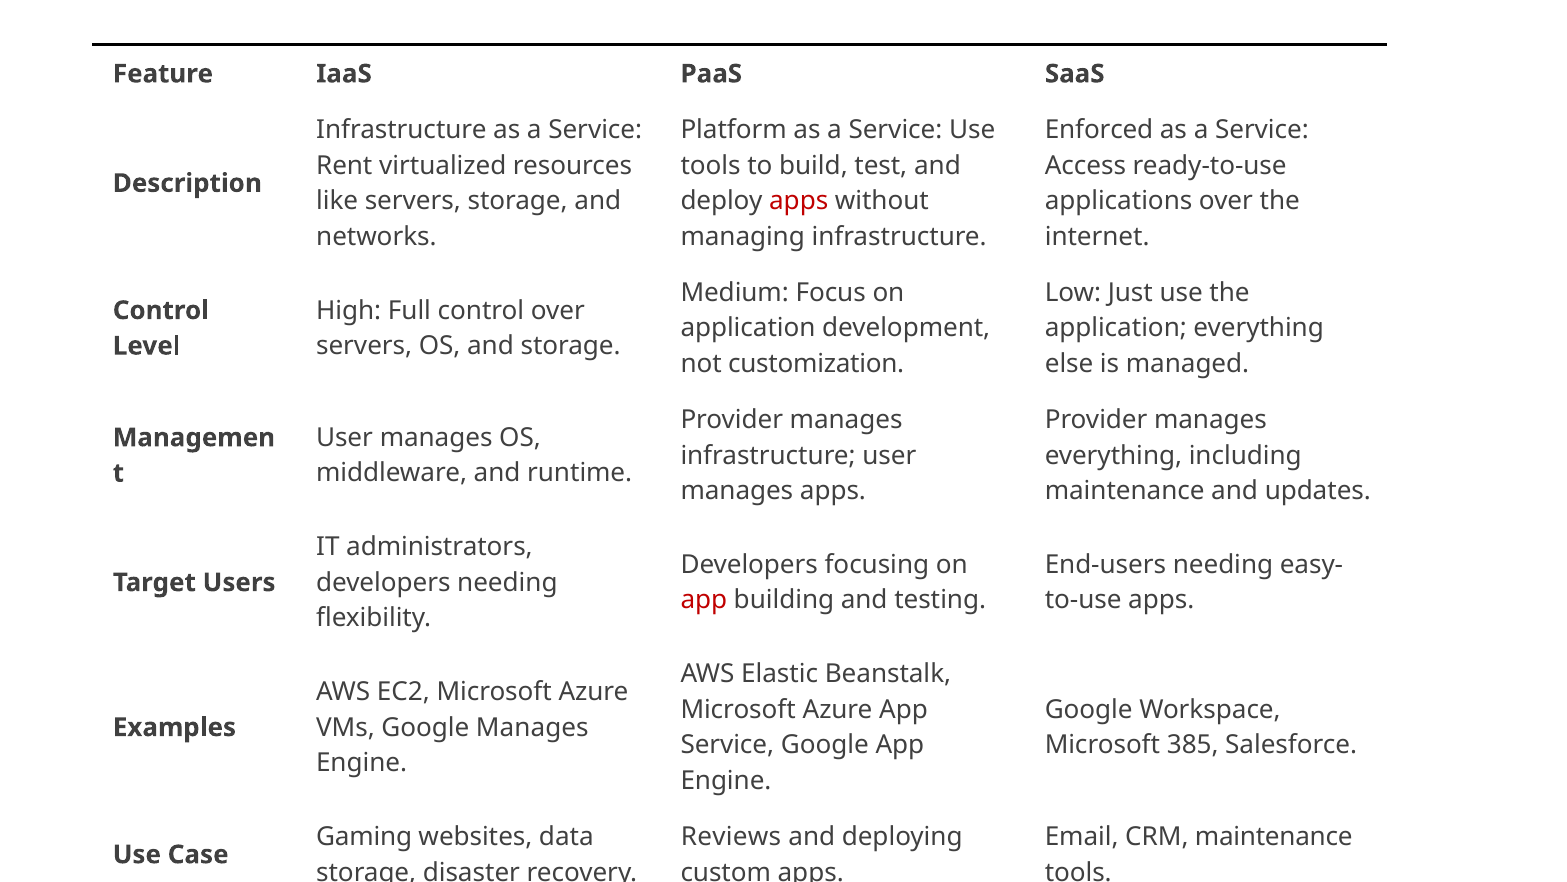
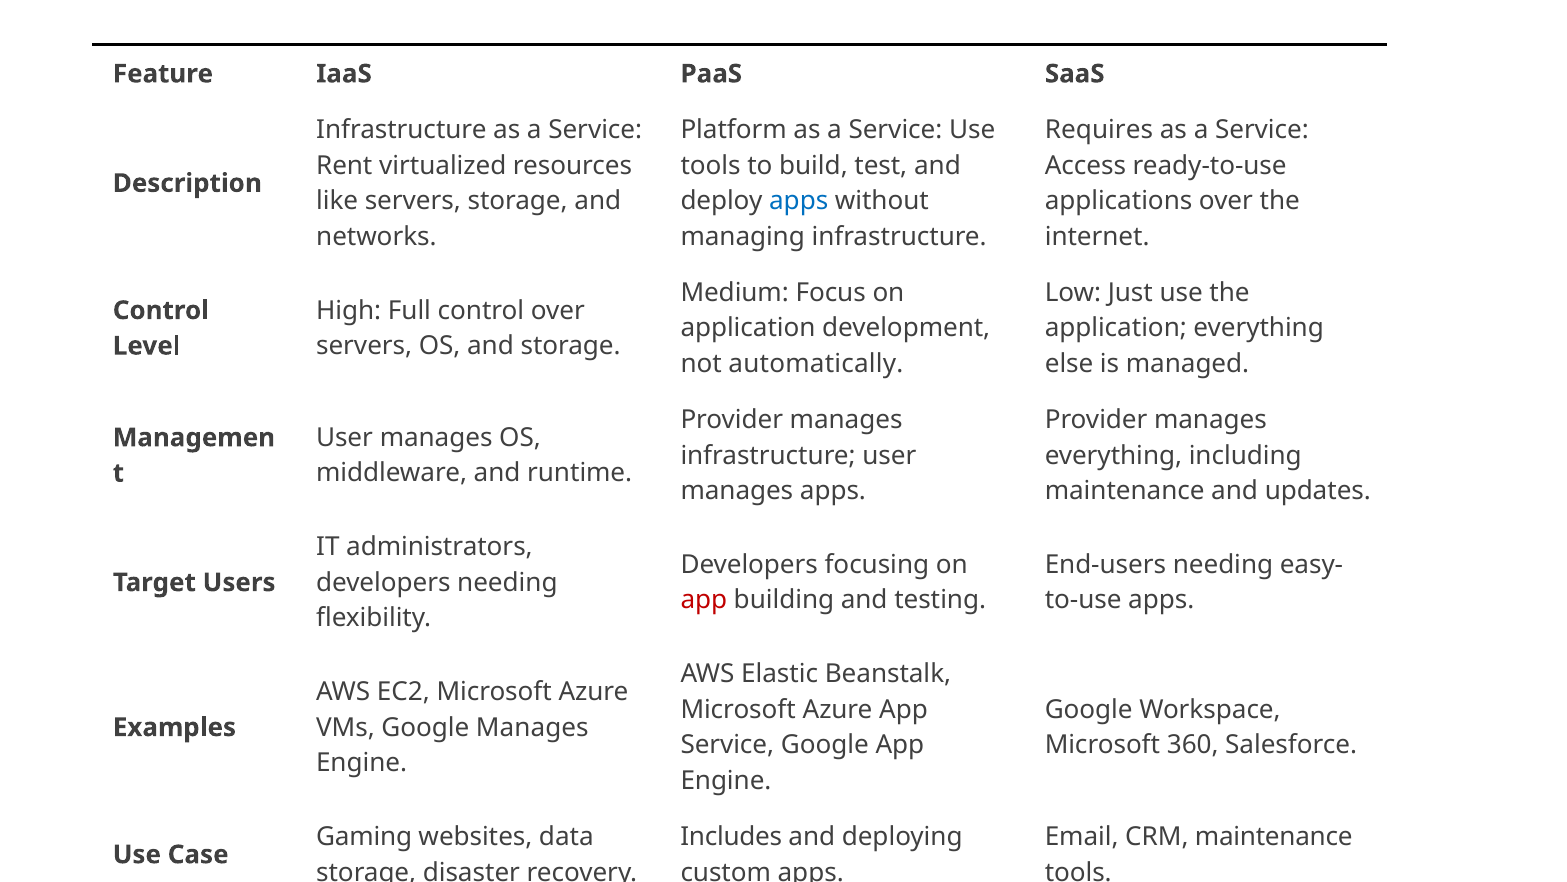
Enforced: Enforced -> Requires (1099, 130)
apps colour: red -> blue (799, 201)
customization: customization -> automatically (816, 363)
385: 385 -> 360 (1193, 745)
Reviews: Reviews -> Includes (731, 836)
